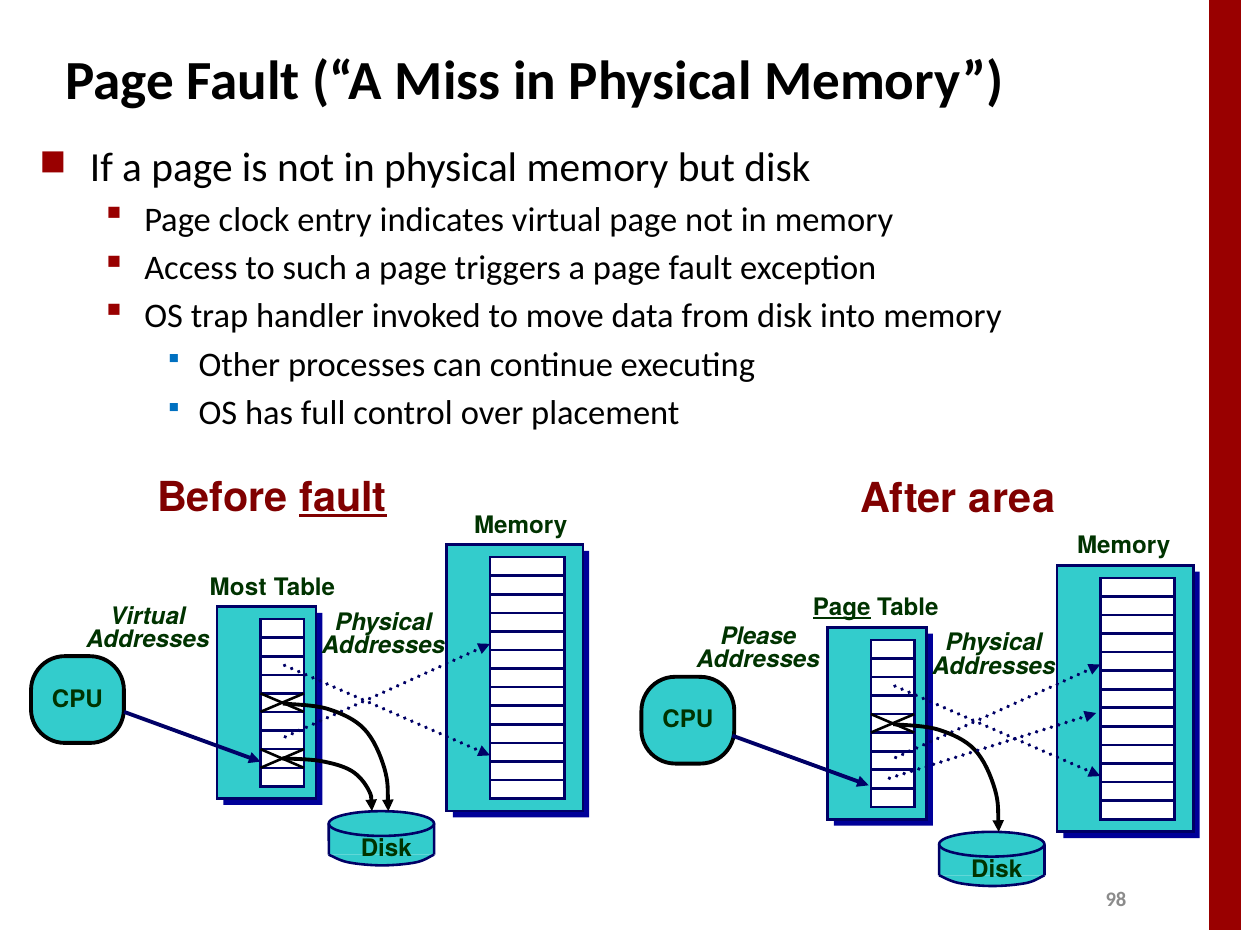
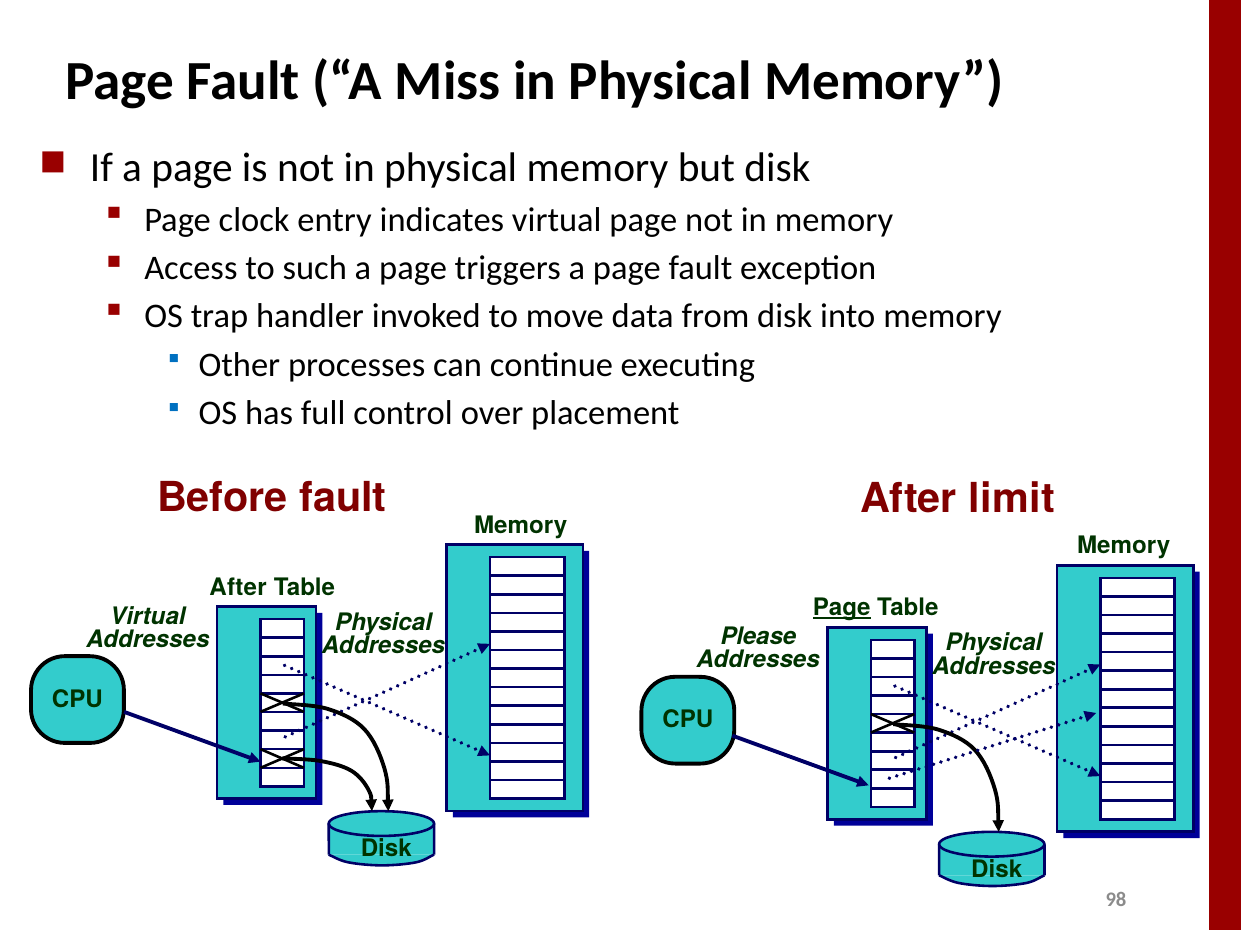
fault underline: present -> none (343, 498)
area: area -> limit (1012, 499)
Most: Most -> After (238, 588)
